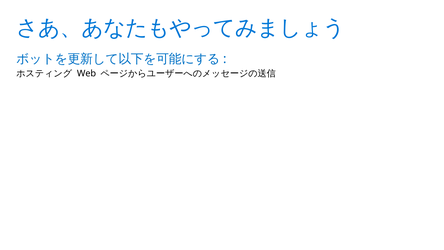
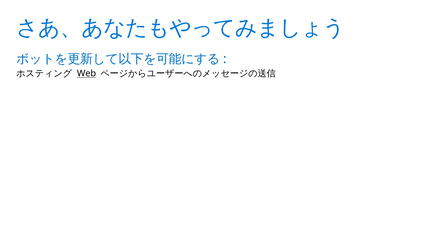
Web underline: none -> present (86, 74)
